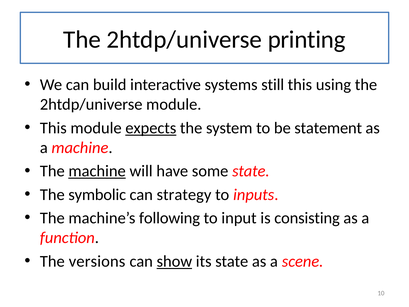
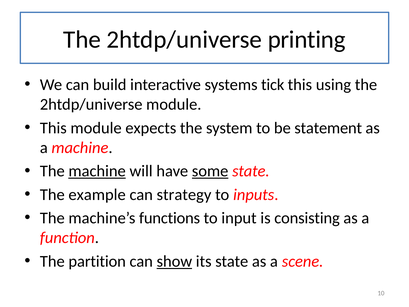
still: still -> tick (273, 85)
expects underline: present -> none (151, 128)
some underline: none -> present (210, 171)
symbolic: symbolic -> example (97, 194)
following: following -> functions (170, 218)
versions: versions -> partition (97, 261)
